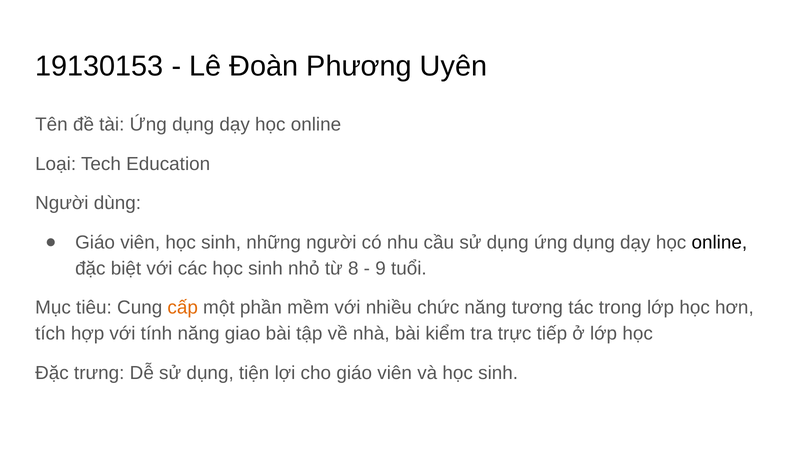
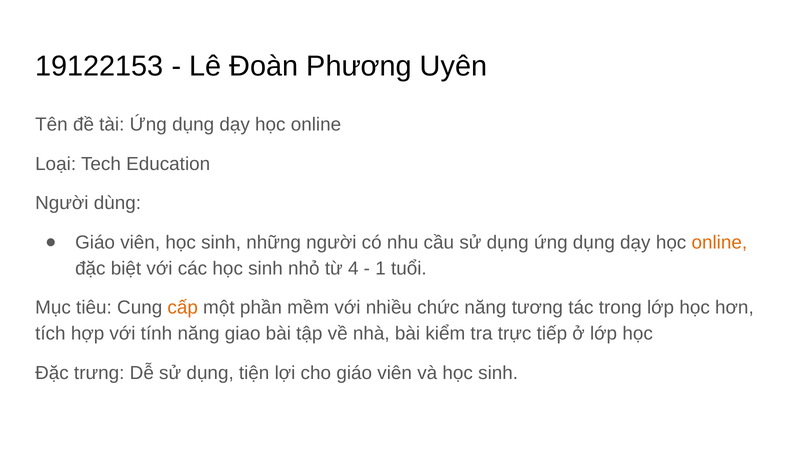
19130153: 19130153 -> 19122153 (99, 66)
online colour: black -> orange (719, 243)
8: 8 -> 4 (353, 269)
9: 9 -> 1 (381, 269)
